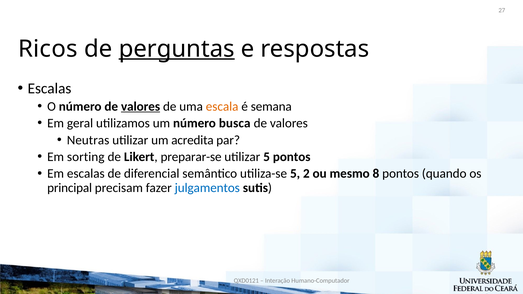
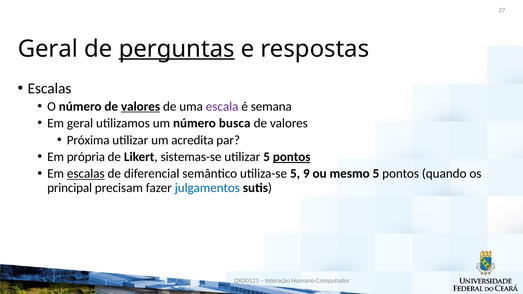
Ricos: Ricos -> Geral (48, 49)
escala colour: orange -> purple (222, 106)
Neutras: Neutras -> Próxima (88, 140)
sorting: sorting -> própria (86, 157)
preparar-se: preparar-se -> sistemas-se (191, 157)
pontos underline: none -> present (292, 157)
escalas underline: none -> present (86, 174)
2: 2 -> 9 (306, 174)
mesmo 8: 8 -> 5 (376, 174)
